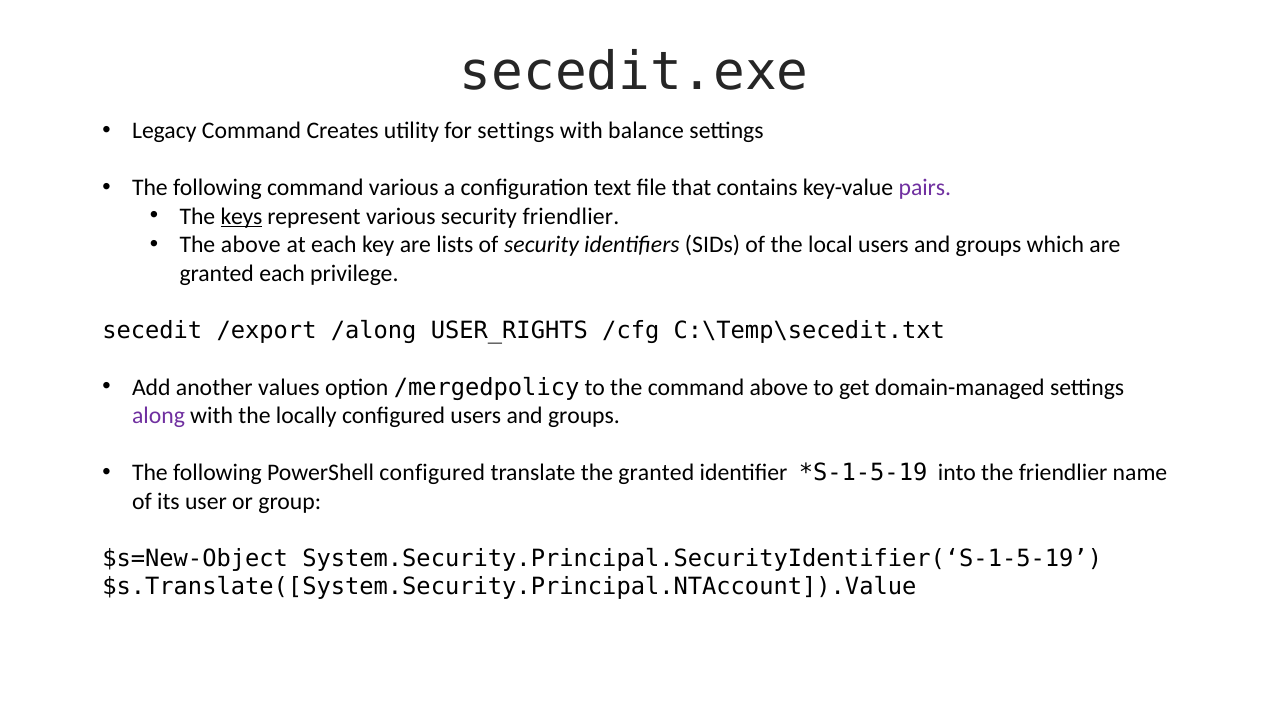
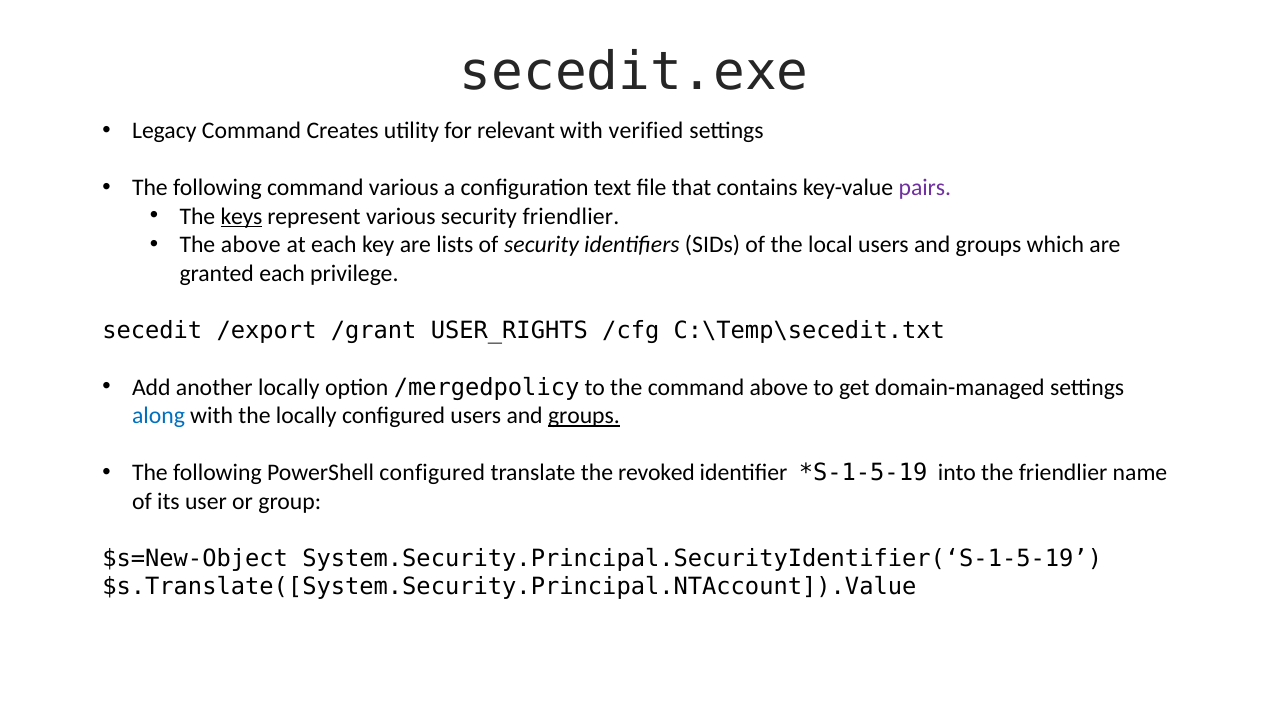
for settings: settings -> relevant (516, 131)
balance: balance -> verified (646, 131)
/along: /along -> /grant (374, 330)
another values: values -> locally (289, 387)
along colour: purple -> blue (158, 416)
groups underline: none -> present (584, 416)
the granted: granted -> revoked (656, 473)
